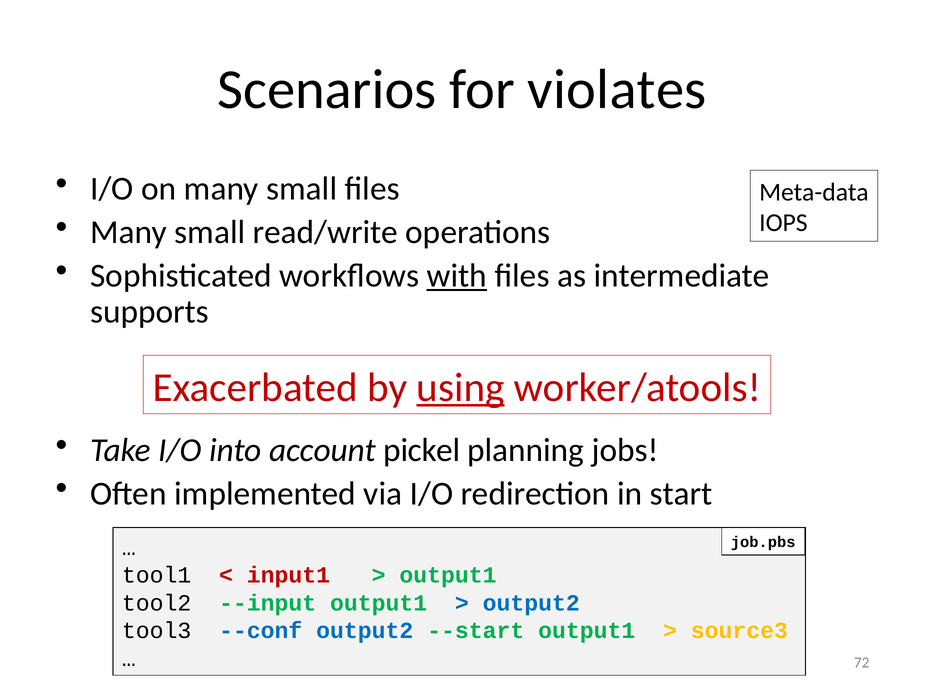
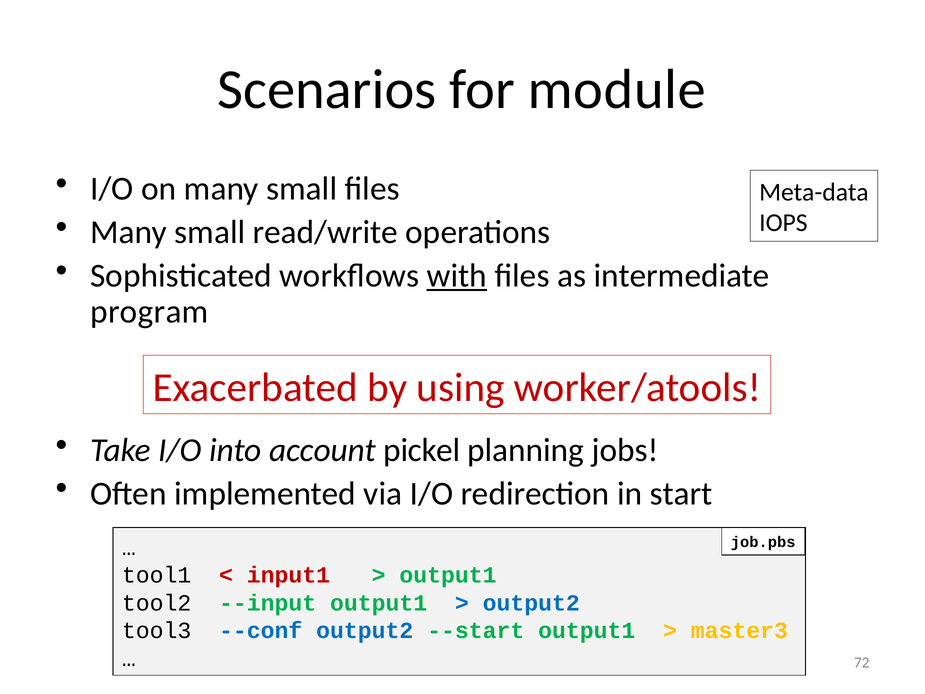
violates: violates -> module (617, 90)
supports: supports -> program (149, 312)
using underline: present -> none (461, 387)
source3: source3 -> master3 (739, 630)
